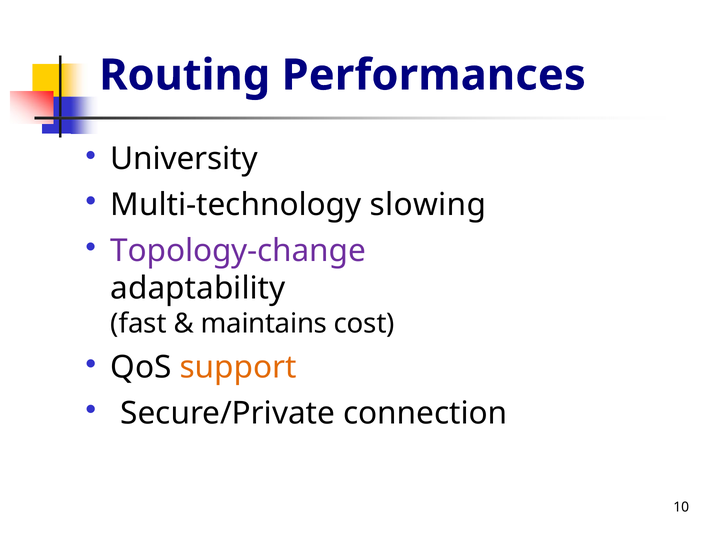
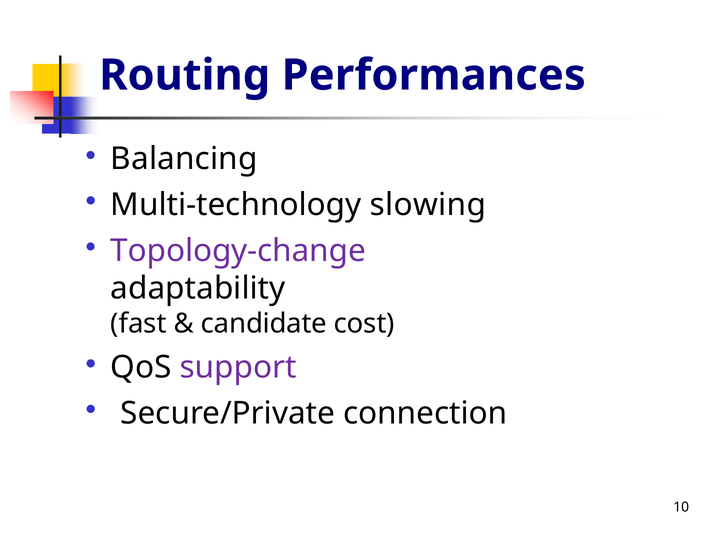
University: University -> Balancing (184, 159)
maintains: maintains -> candidate (264, 324)
support colour: orange -> purple (238, 368)
